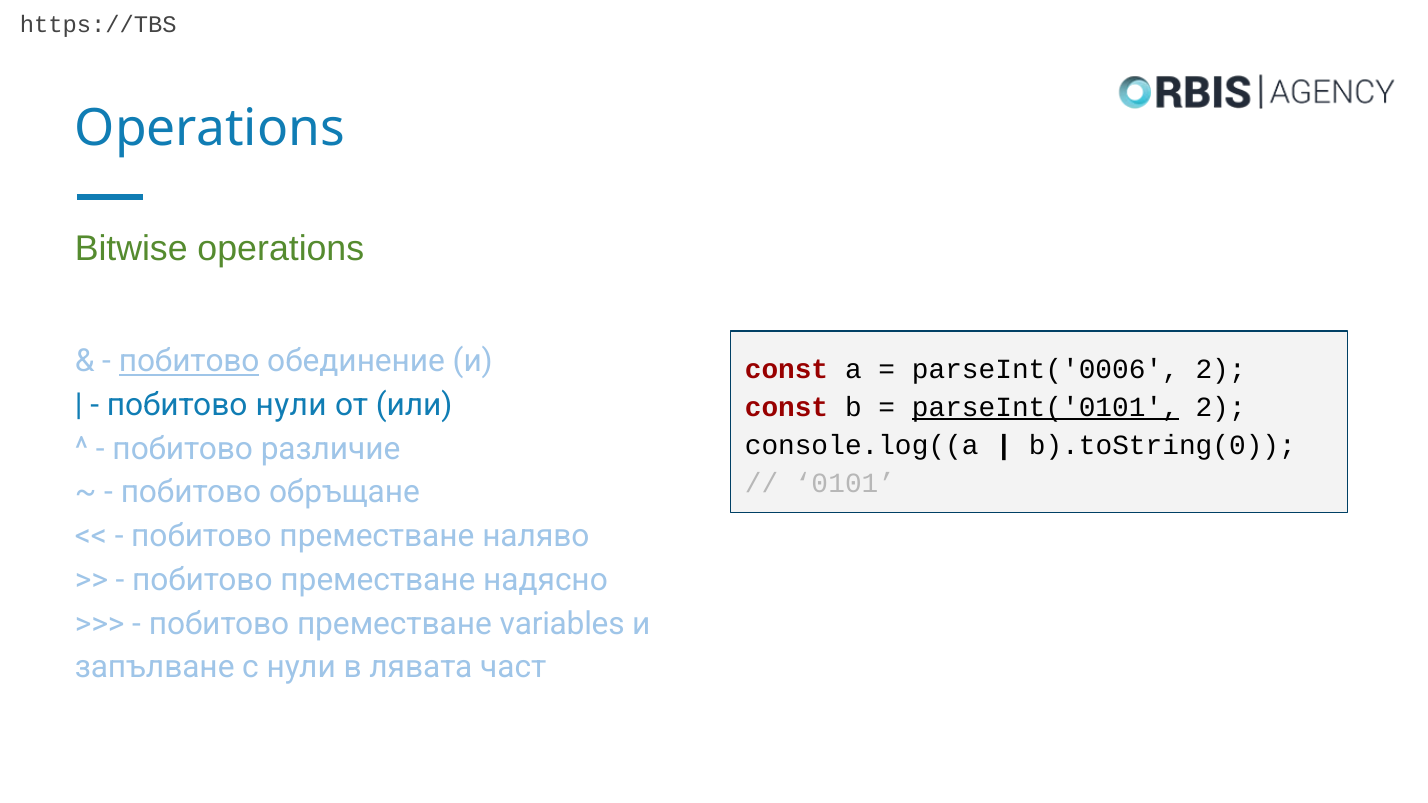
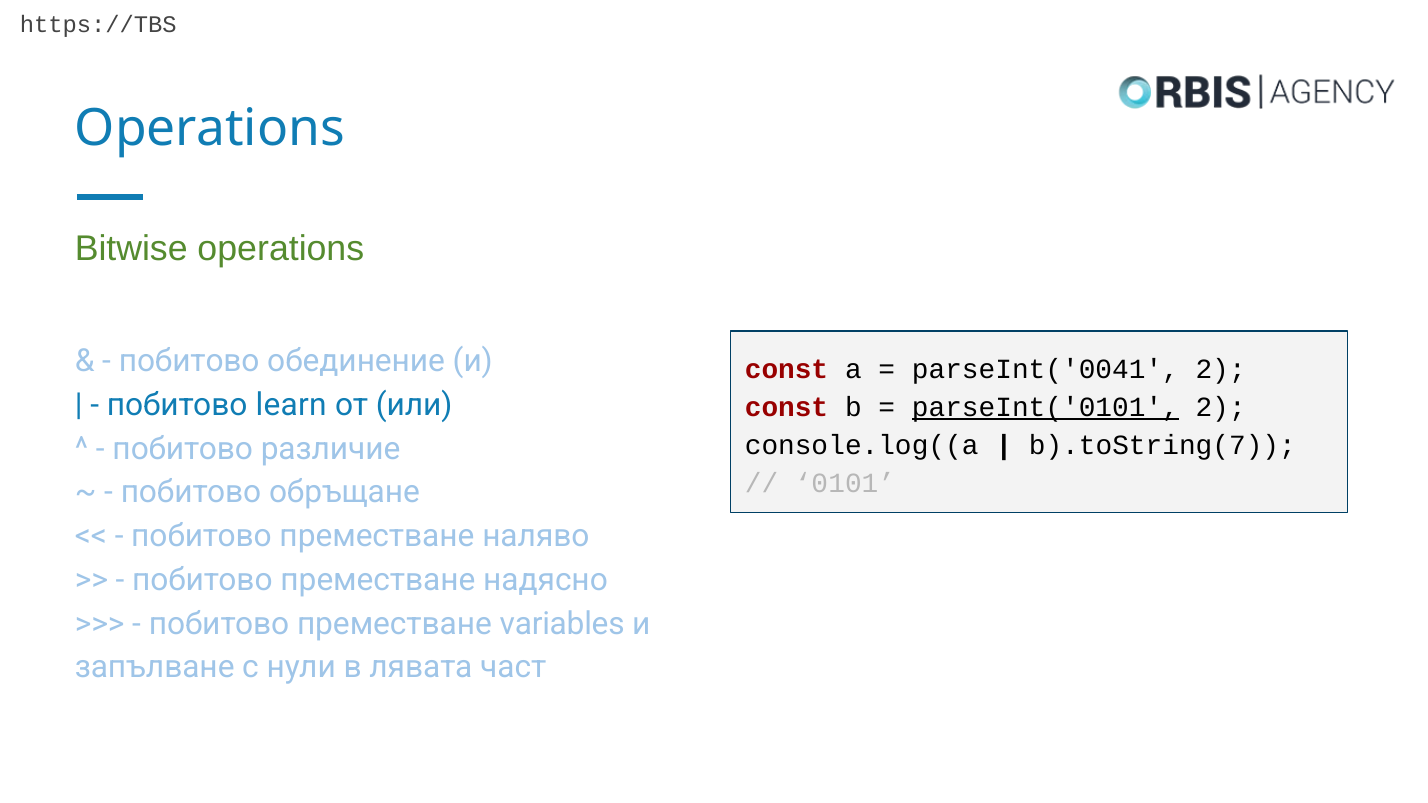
побитово underline: present -> none (189, 361)
parseInt('0006: parseInt('0006 -> parseInt('0041 (1045, 369)
побитово нули: нули -> learn (291, 405)
b).toString(0: b).toString(0 -> b).toString(7 (1162, 446)
